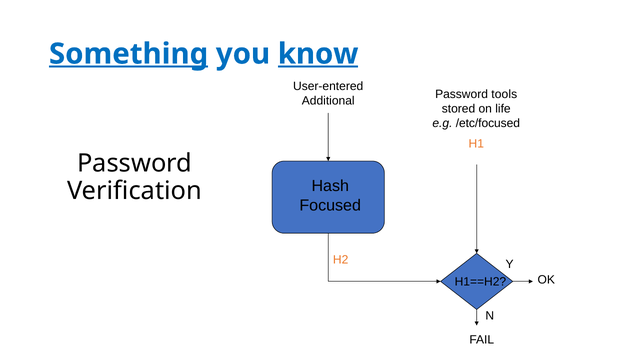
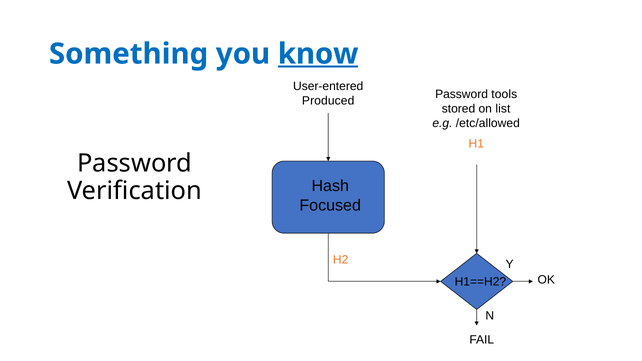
Something underline: present -> none (129, 54)
Additional: Additional -> Produced (328, 101)
life: life -> list (503, 109)
/etc/focused: /etc/focused -> /etc/allowed (488, 123)
